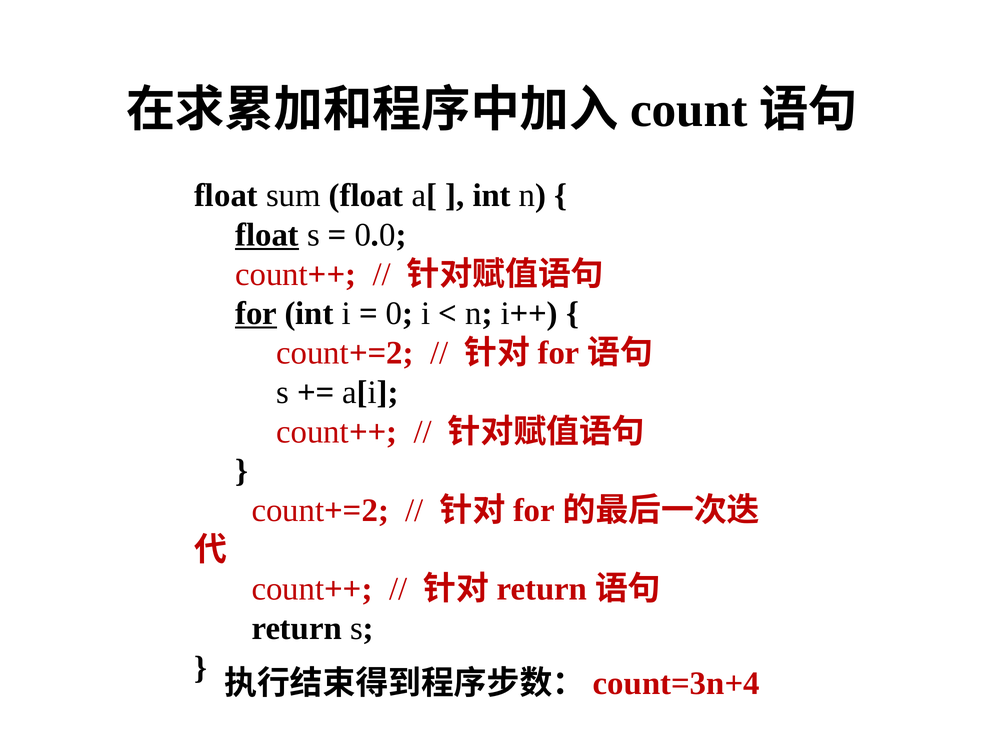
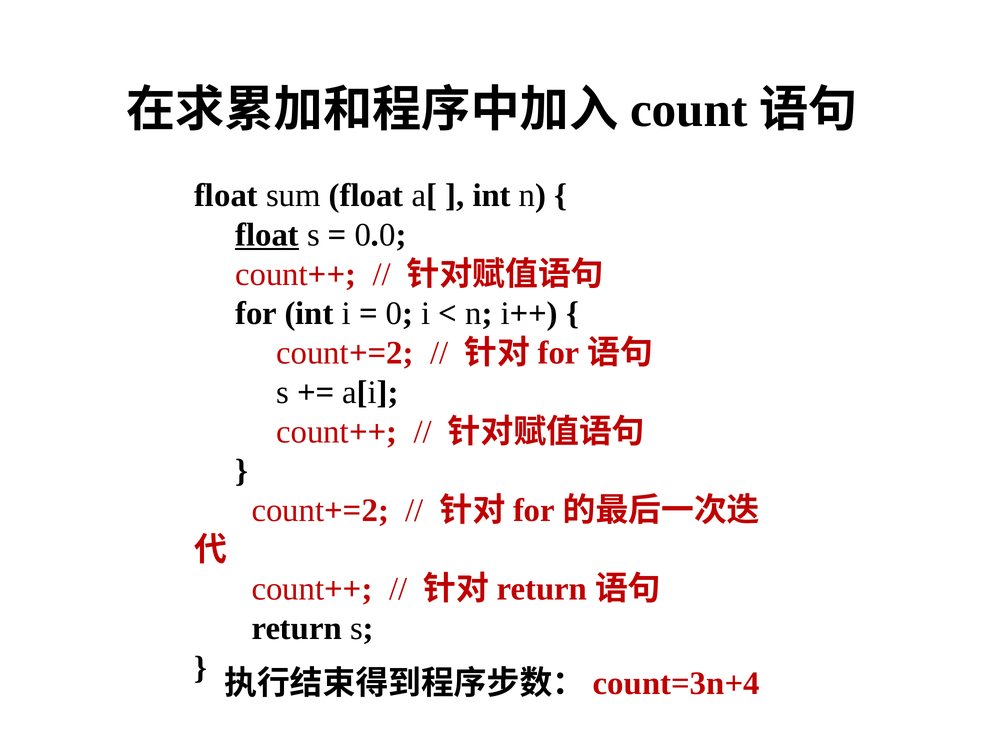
for underline: present -> none (256, 314)
